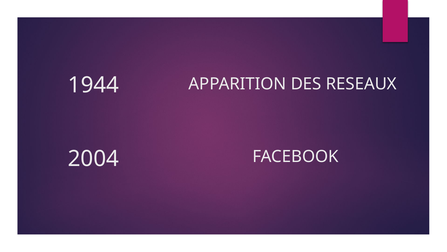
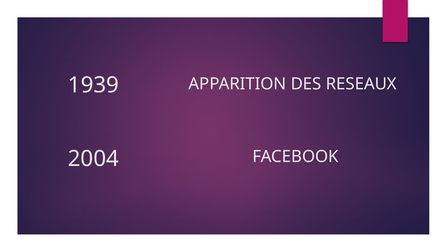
1944: 1944 -> 1939 (93, 85)
